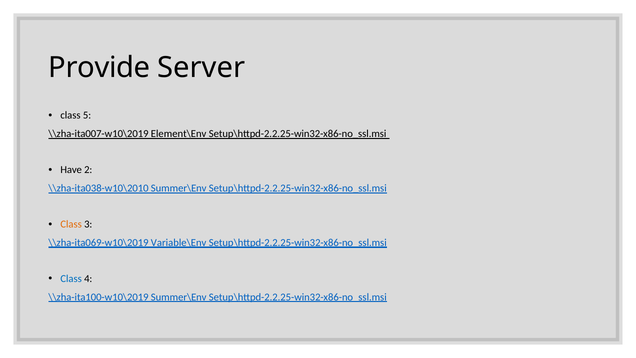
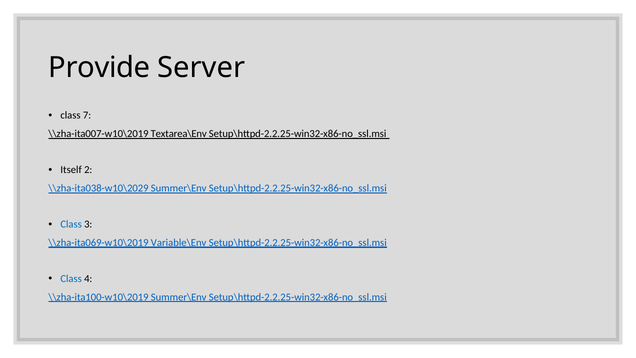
5: 5 -> 7 (87, 115)
Element\Env: Element\Env -> Textarea\Env (179, 134)
Have: Have -> Itself (71, 170)
\\zha-ita038-w10\2010: \\zha-ita038-w10\2010 -> \\zha-ita038-w10\2029 (98, 188)
Class colour: orange -> blue (71, 224)
